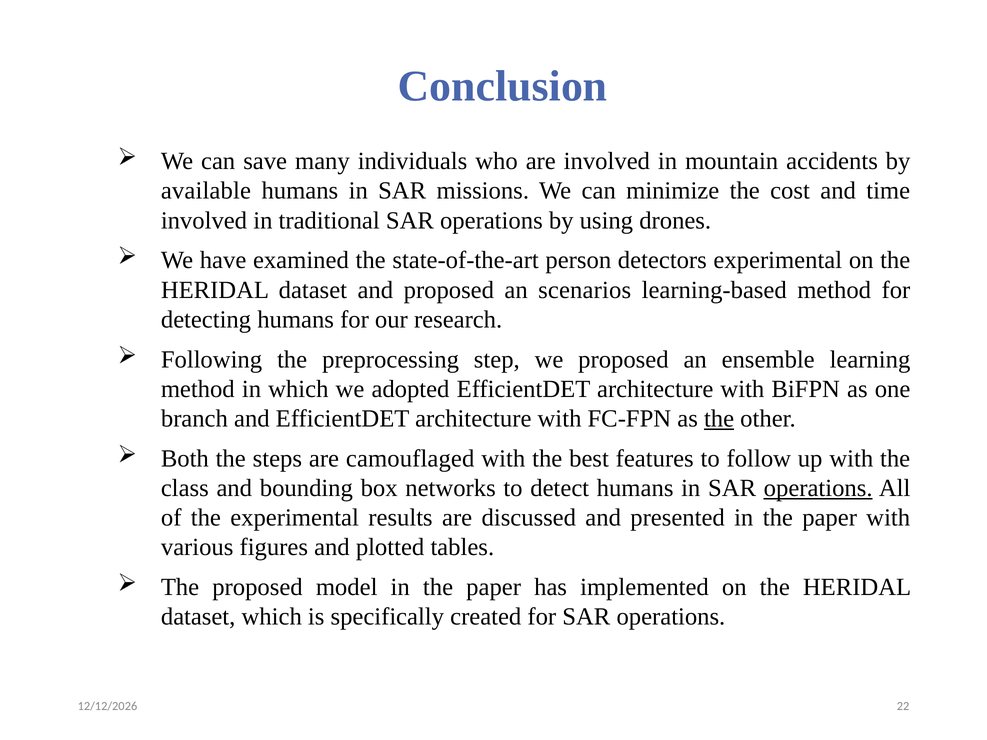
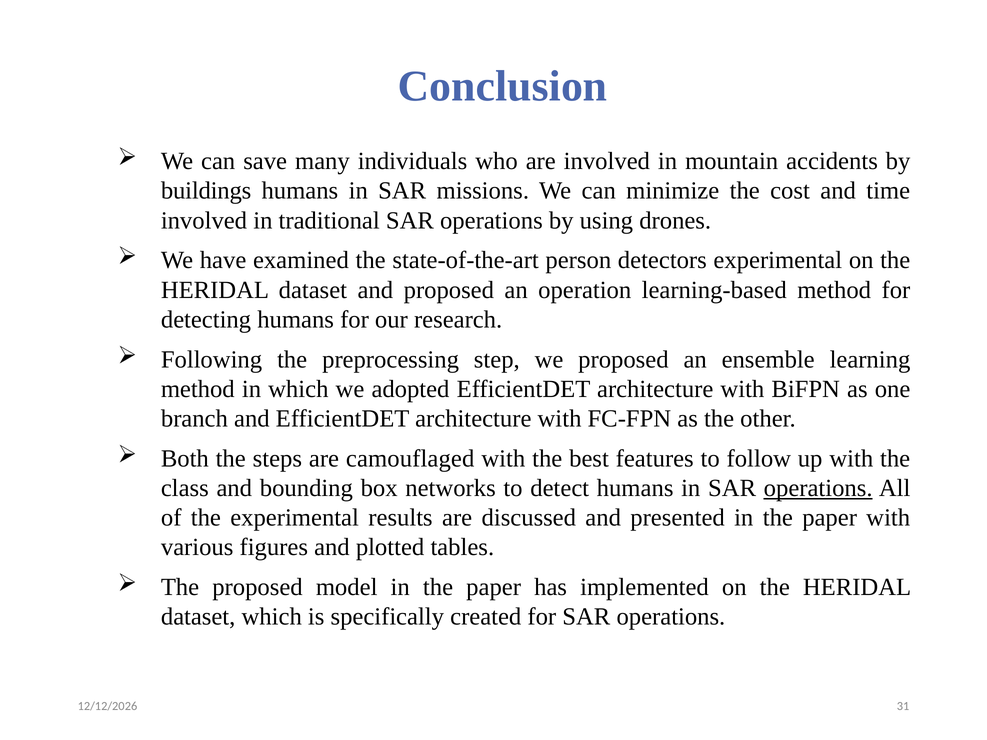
available: available -> buildings (206, 191)
scenarios: scenarios -> operation (585, 290)
the underline: present -> none (719, 419)
22: 22 -> 31 (903, 707)
